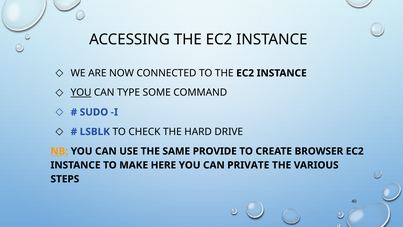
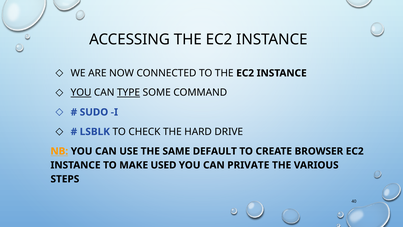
TYPE underline: none -> present (129, 93)
PROVIDE: PROVIDE -> DEFAULT (215, 151)
HERE: HERE -> USED (163, 165)
